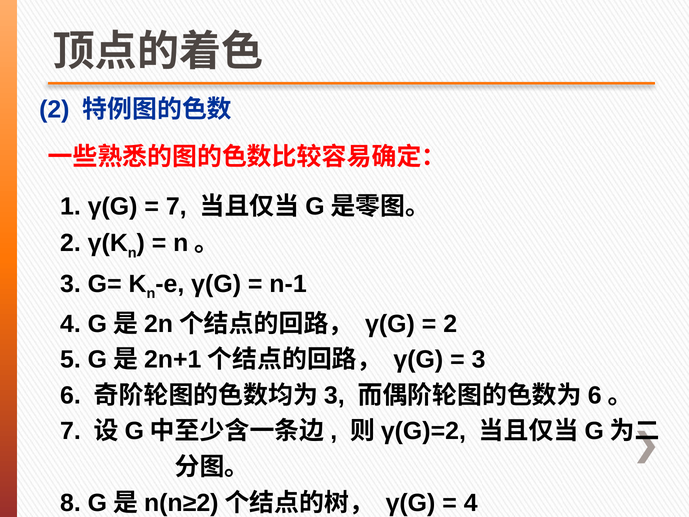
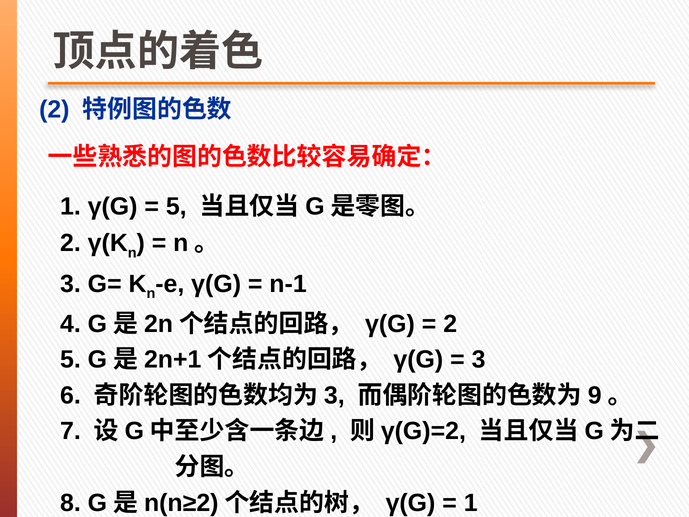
7: 7 -> 5 (176, 206)
6: 6 -> 9 (595, 395)
4: 4 -> 1 (471, 503)
